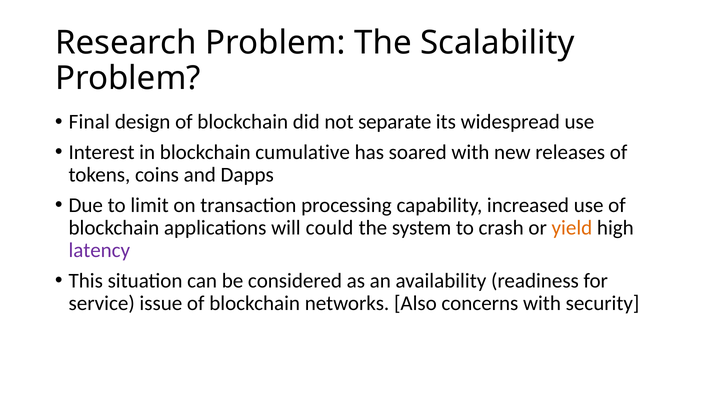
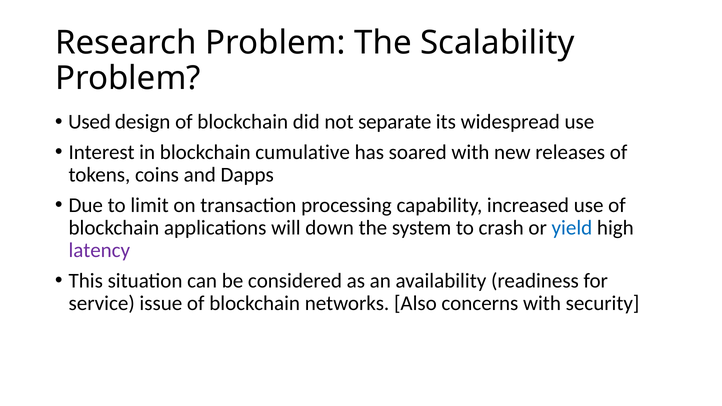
Final: Final -> Used (89, 122)
could: could -> down (330, 228)
yield colour: orange -> blue (572, 228)
